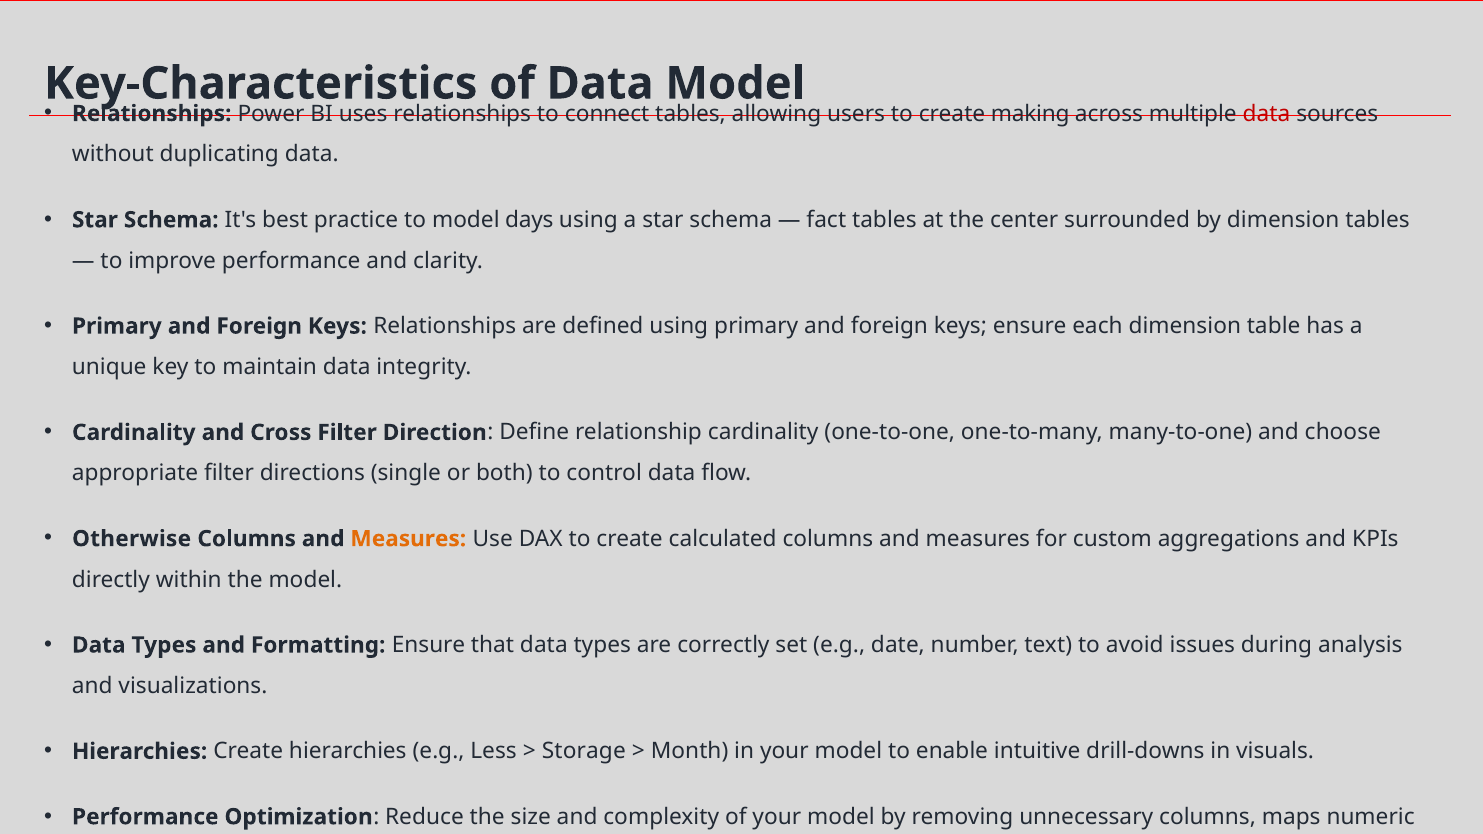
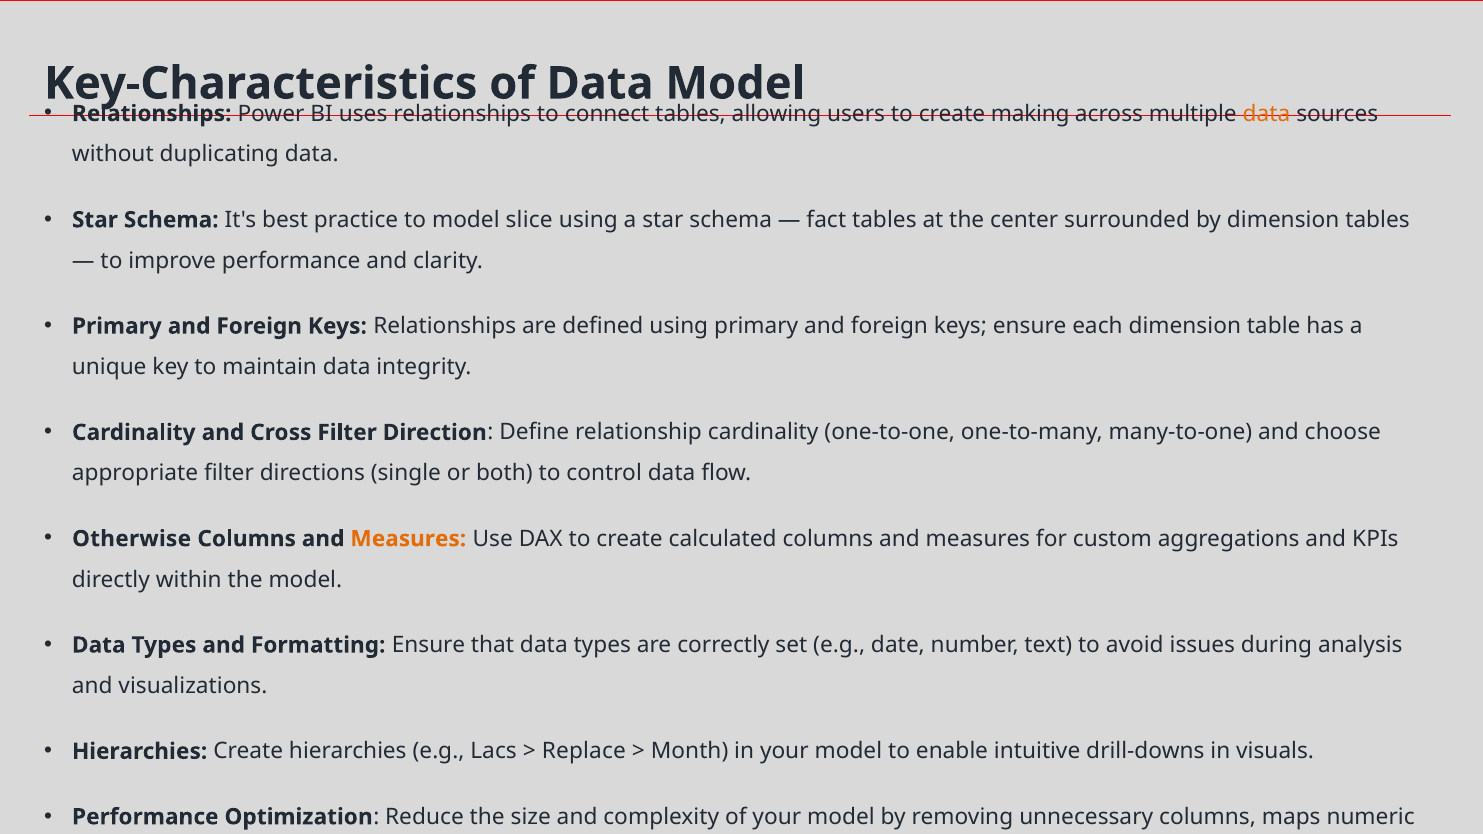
data colour: red -> orange (1266, 114)
days: days -> slice (529, 220)
Less: Less -> Lacs (494, 752)
Storage: Storage -> Replace (584, 752)
